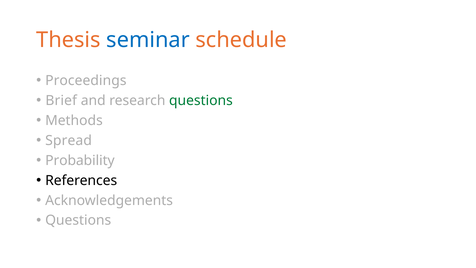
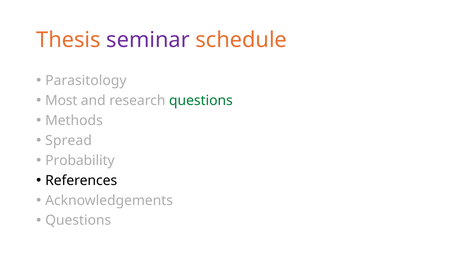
seminar colour: blue -> purple (148, 40)
Proceedings: Proceedings -> Parasitology (86, 80)
Brief: Brief -> Most (61, 100)
